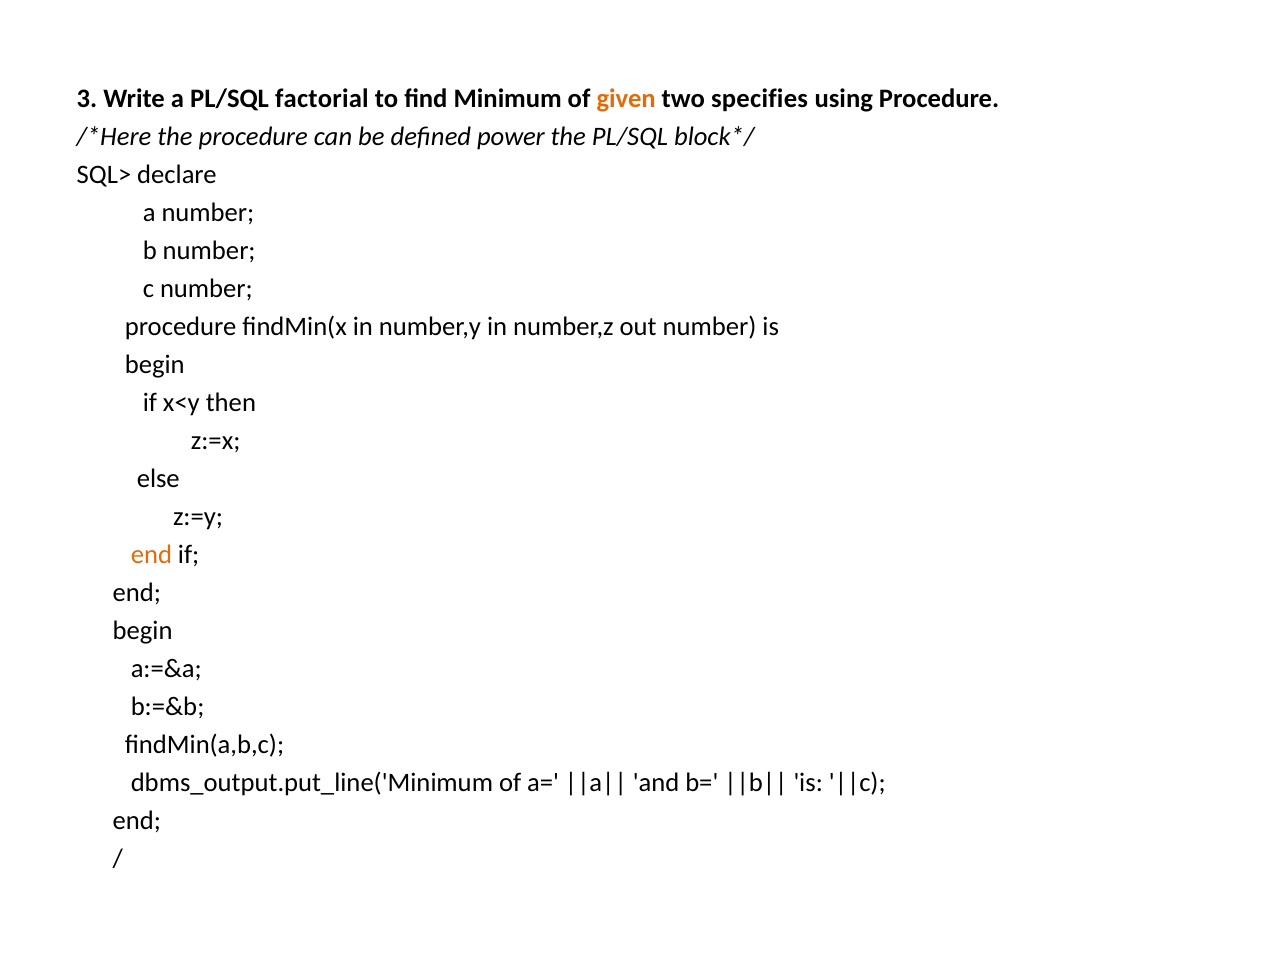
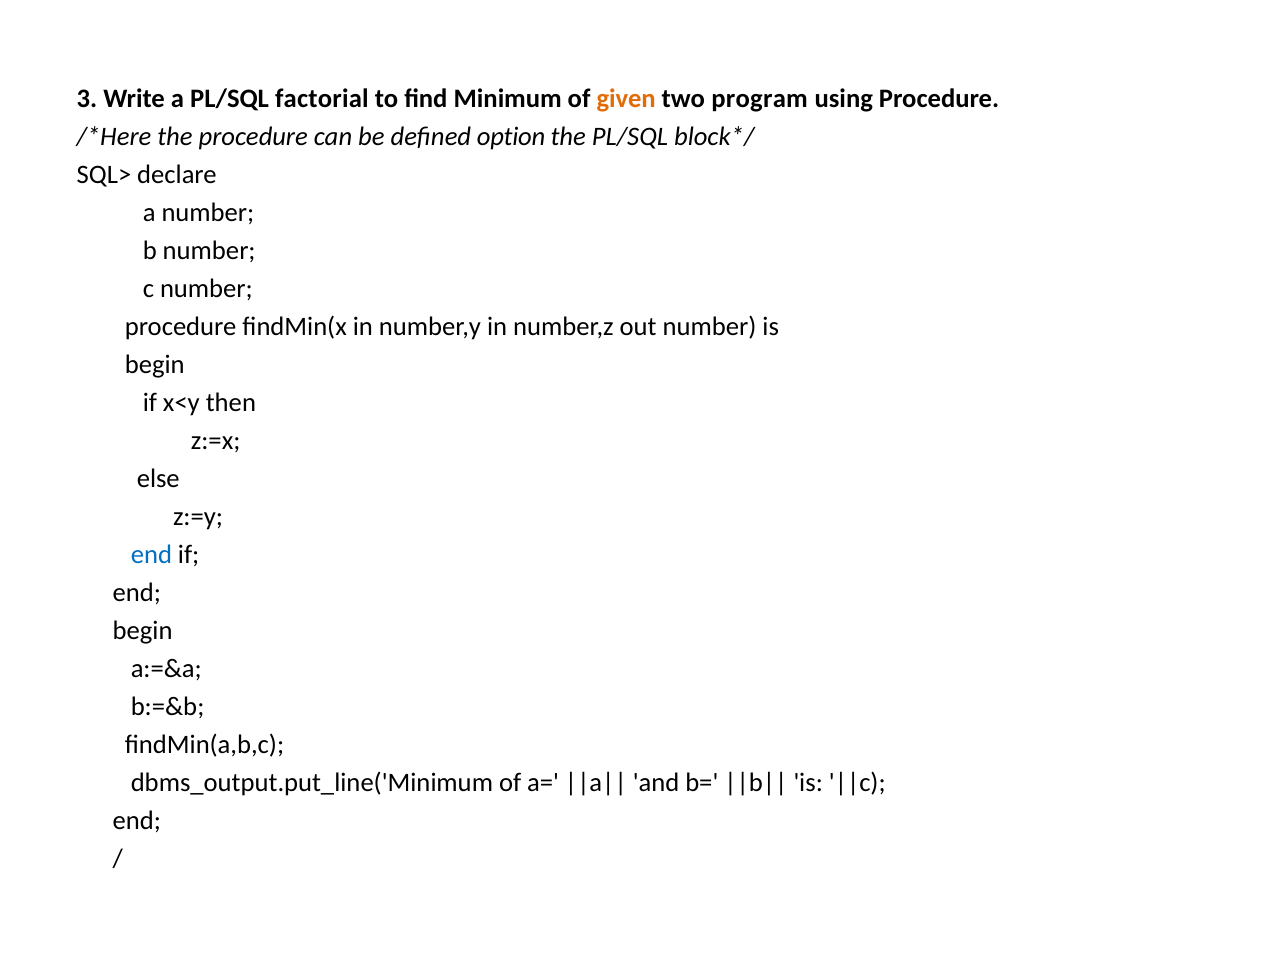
specifies: specifies -> program (760, 99)
power: power -> option (511, 137)
end colour: orange -> blue (151, 555)
